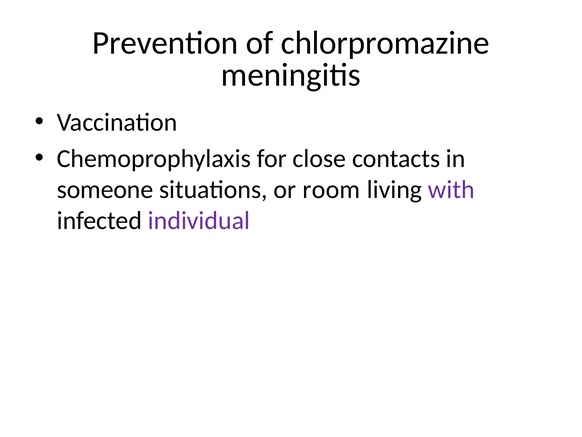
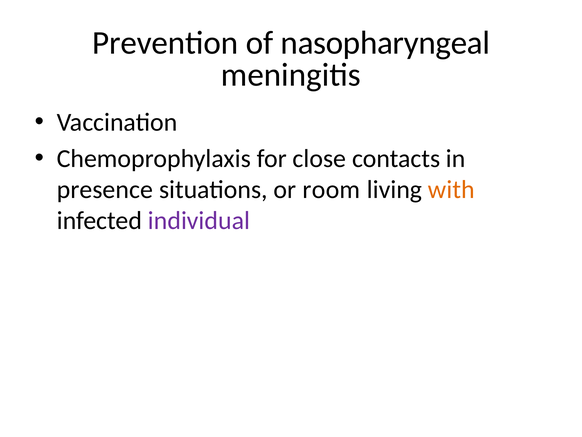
chlorpromazine: chlorpromazine -> nasopharyngeal (385, 43)
someone: someone -> presence (105, 189)
with colour: purple -> orange (451, 189)
